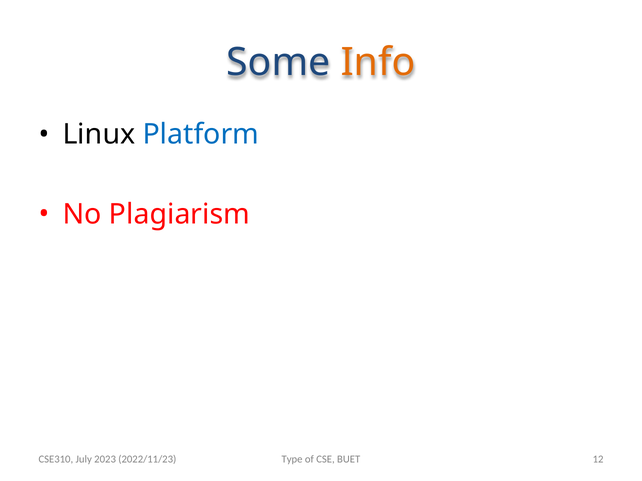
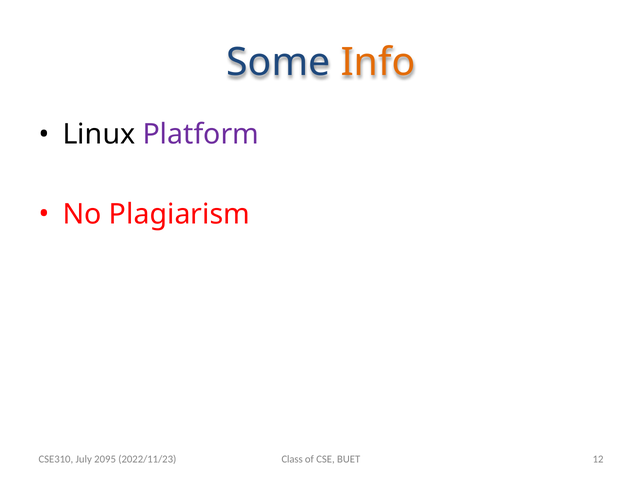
Platform colour: blue -> purple (201, 135)
2023: 2023 -> 2095 (105, 460)
Type: Type -> Class (292, 460)
